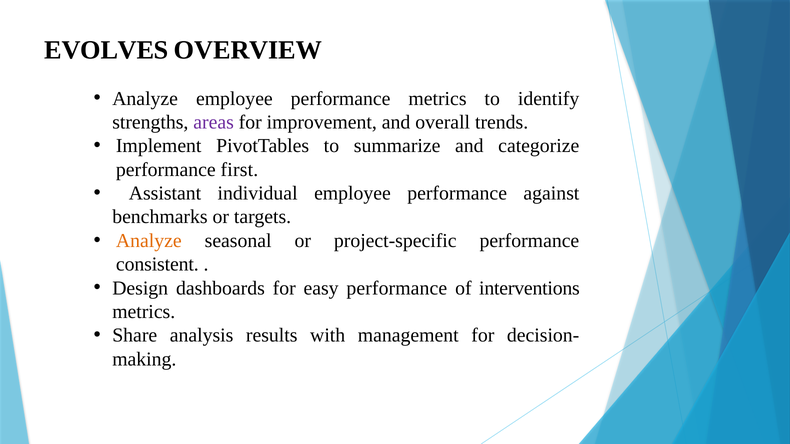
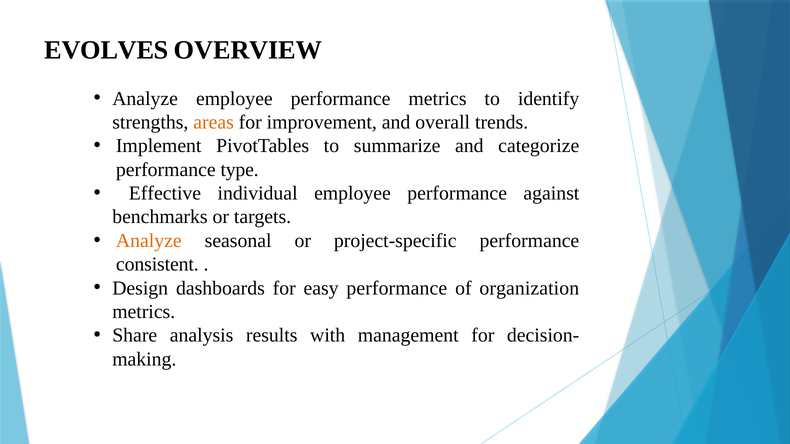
areas colour: purple -> orange (214, 122)
first: first -> type (240, 170)
Assistant: Assistant -> Effective (165, 193)
interventions: interventions -> organization (529, 288)
